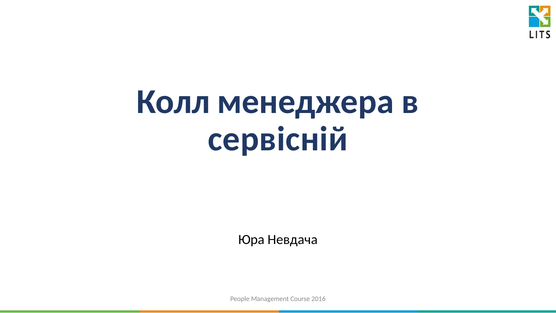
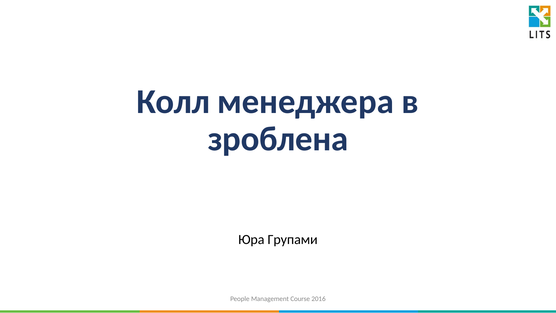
сервісній: сервісній -> зроблена (278, 139)
Невдача: Невдача -> Групами (293, 239)
